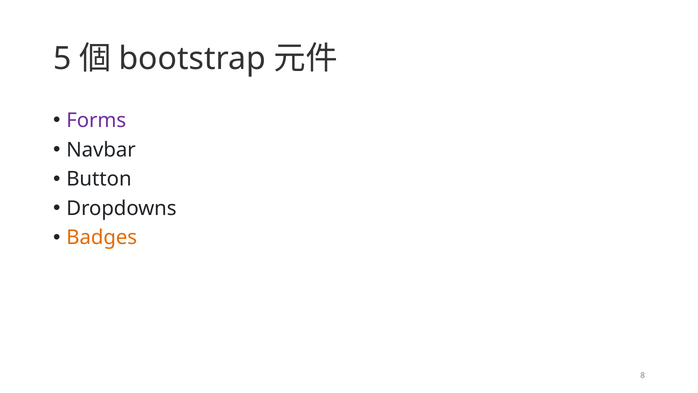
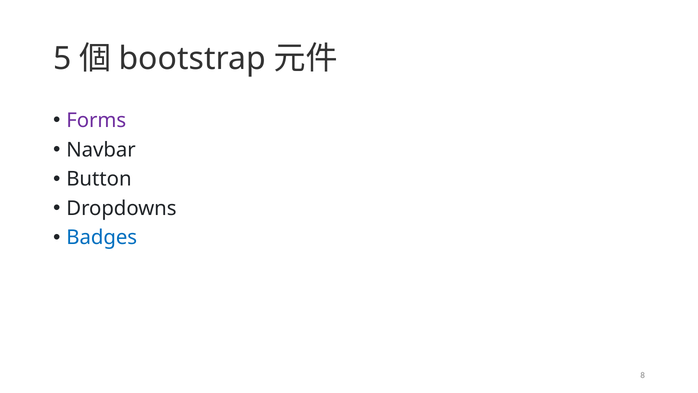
Badges colour: orange -> blue (102, 238)
